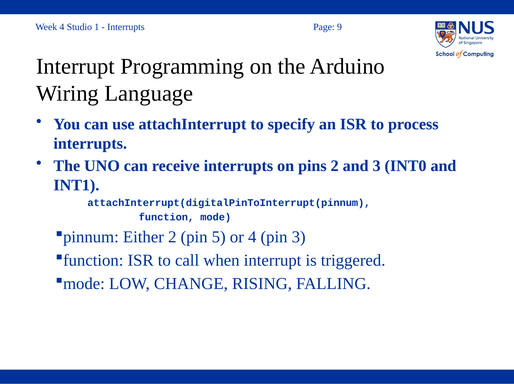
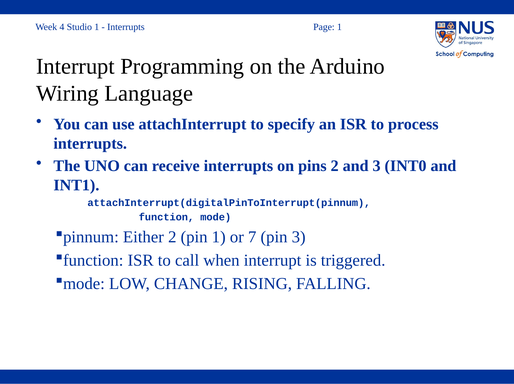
9: 9 -> 1 (339, 27)
pin 5: 5 -> 1 (219, 237)
or 4: 4 -> 7 (252, 237)
